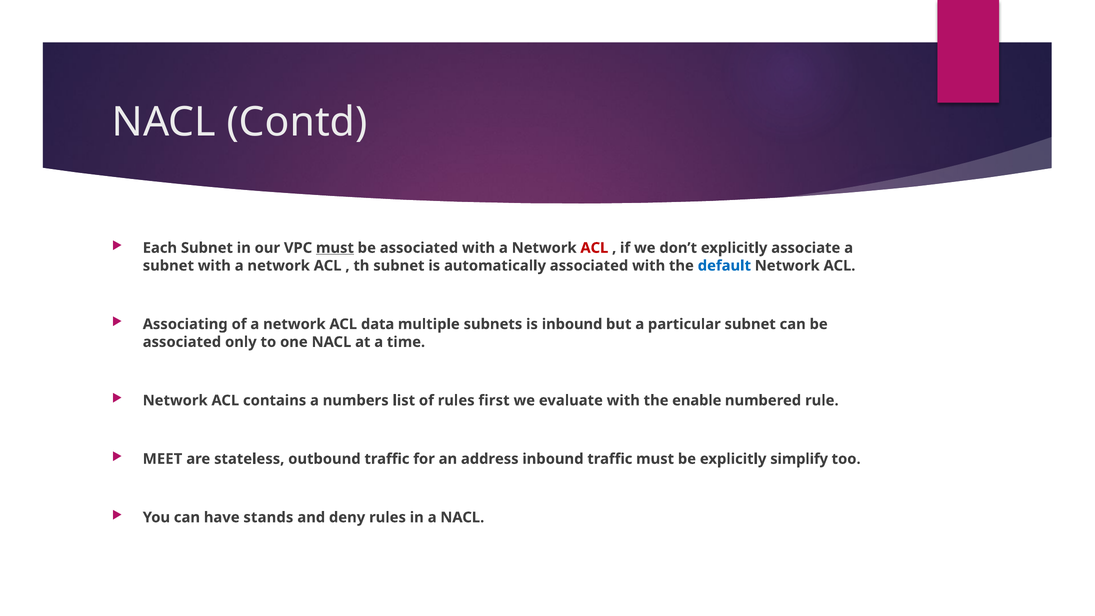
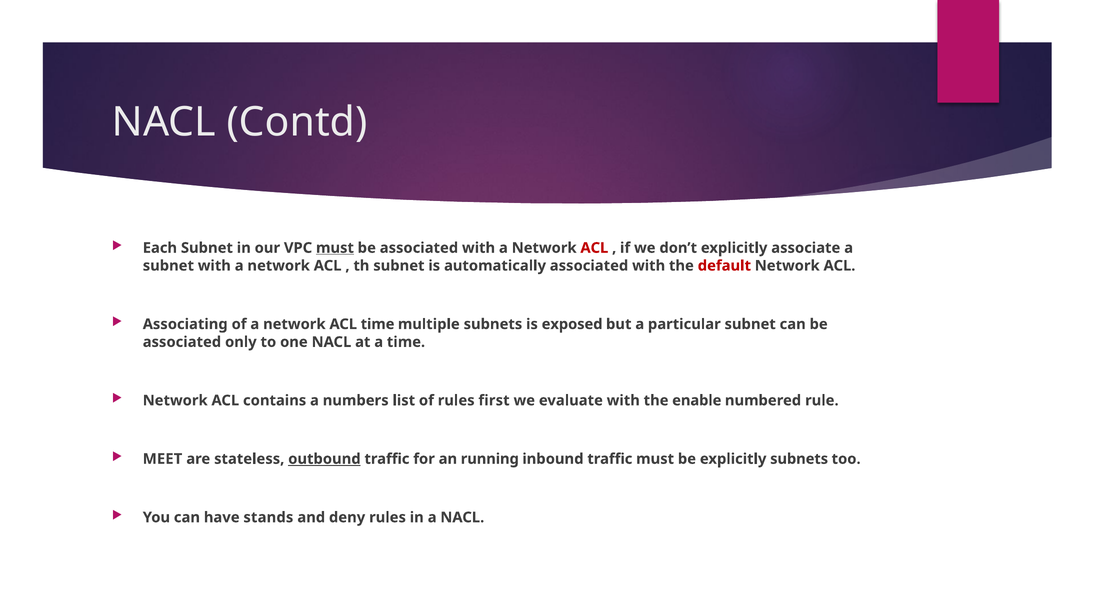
default colour: blue -> red (724, 266)
ACL data: data -> time (378, 324)
is inbound: inbound -> exposed (572, 324)
outbound underline: none -> present (324, 459)
address: address -> running (490, 459)
explicitly simplify: simplify -> subnets (799, 459)
